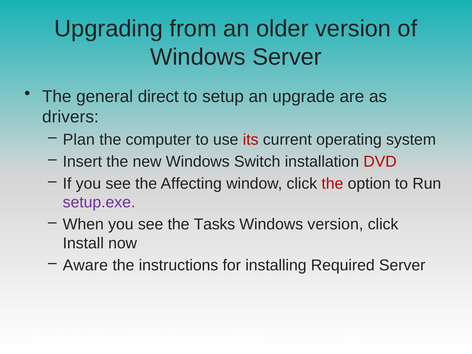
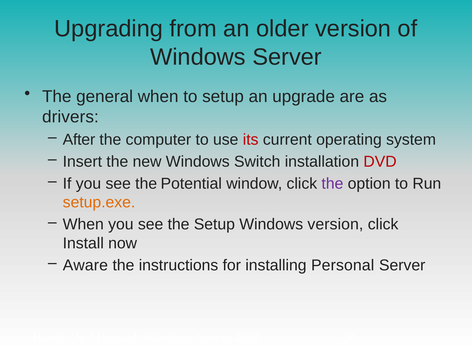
general direct: direct -> when (158, 96)
Plan: Plan -> After (79, 140)
Affecting: Affecting -> Potential (191, 184)
the colour: red -> purple (332, 184)
setup.exe colour: purple -> orange (99, 202)
the Tasks: Tasks -> Setup (214, 224)
Required: Required -> Personal (343, 265)
